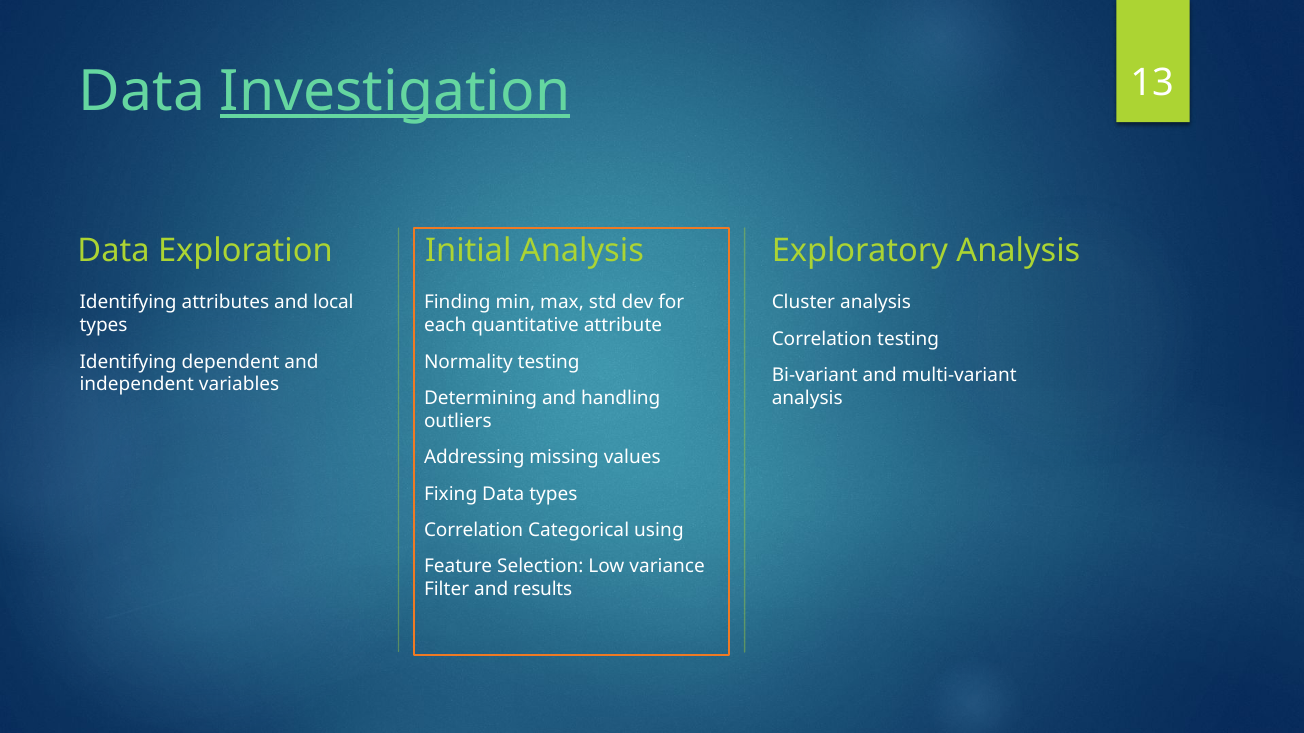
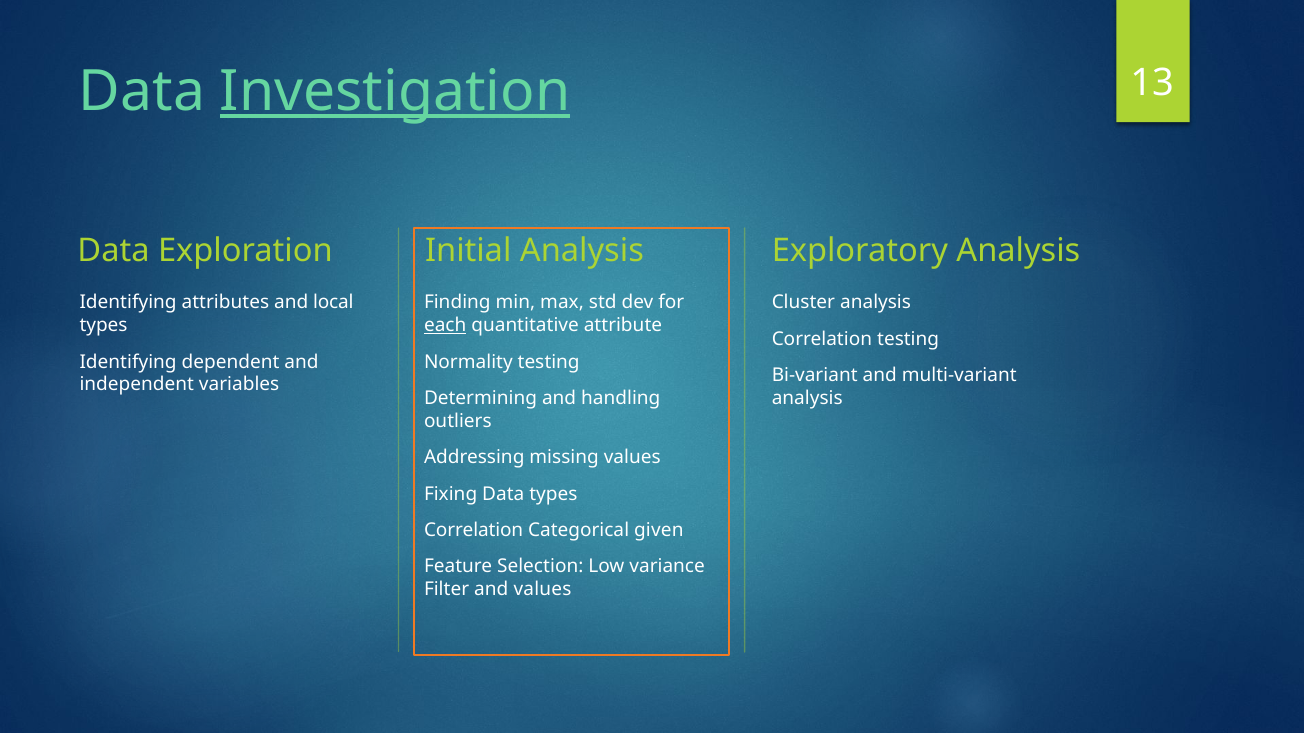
each underline: none -> present (445, 326)
using: using -> given (659, 531)
and results: results -> values (543, 590)
